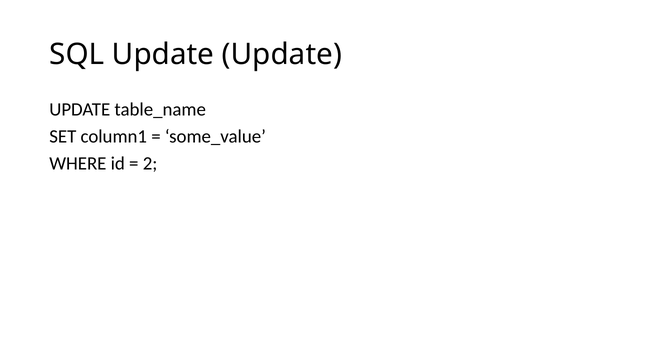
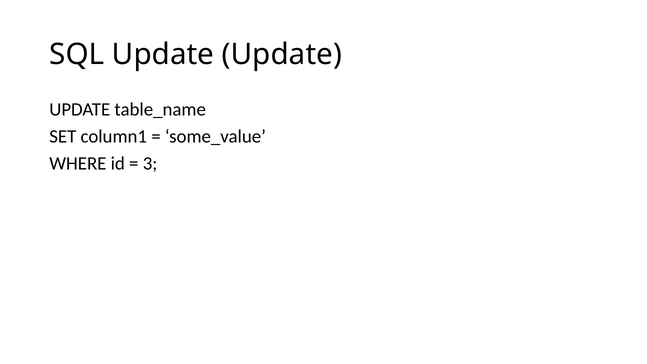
2: 2 -> 3 (150, 164)
